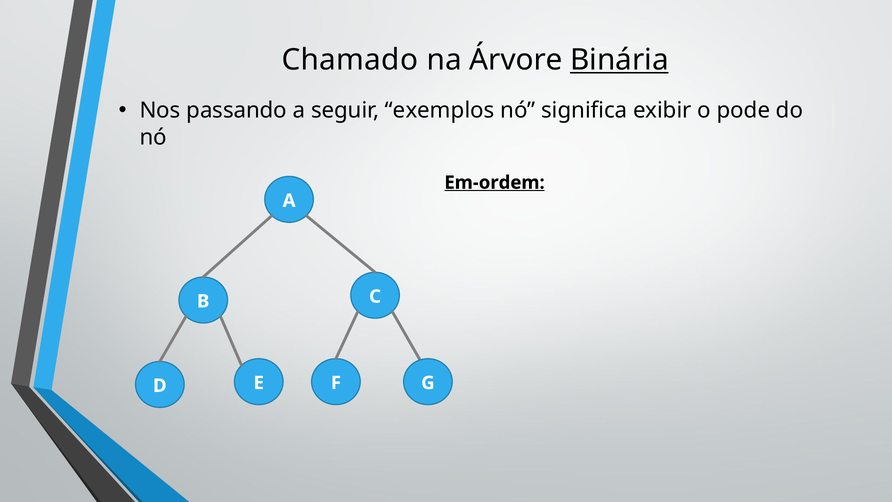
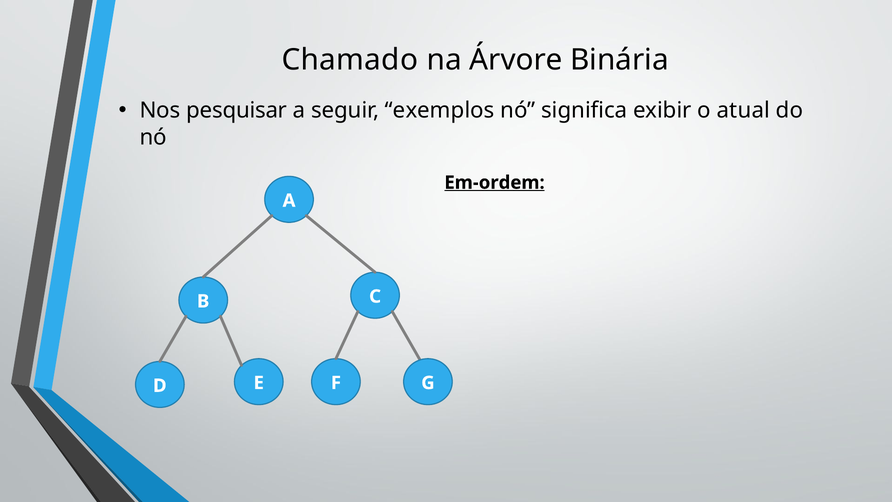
Binária underline: present -> none (619, 60)
passando: passando -> pesquisar (237, 110)
pode: pode -> atual (743, 110)
